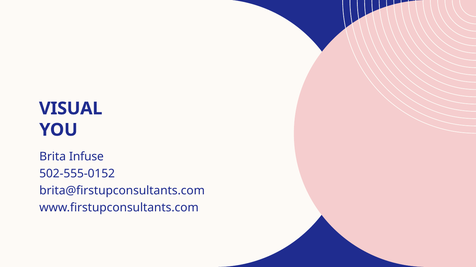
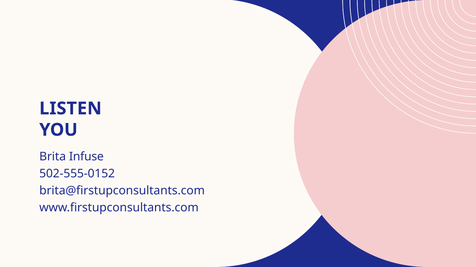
VISUAL: VISUAL -> LISTEN (70, 109)
